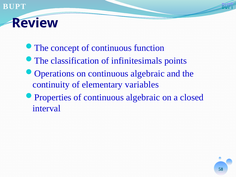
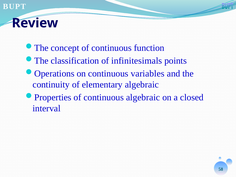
on continuous algebraic: algebraic -> variables (148, 74)
elementary variables: variables -> algebraic (142, 85)
